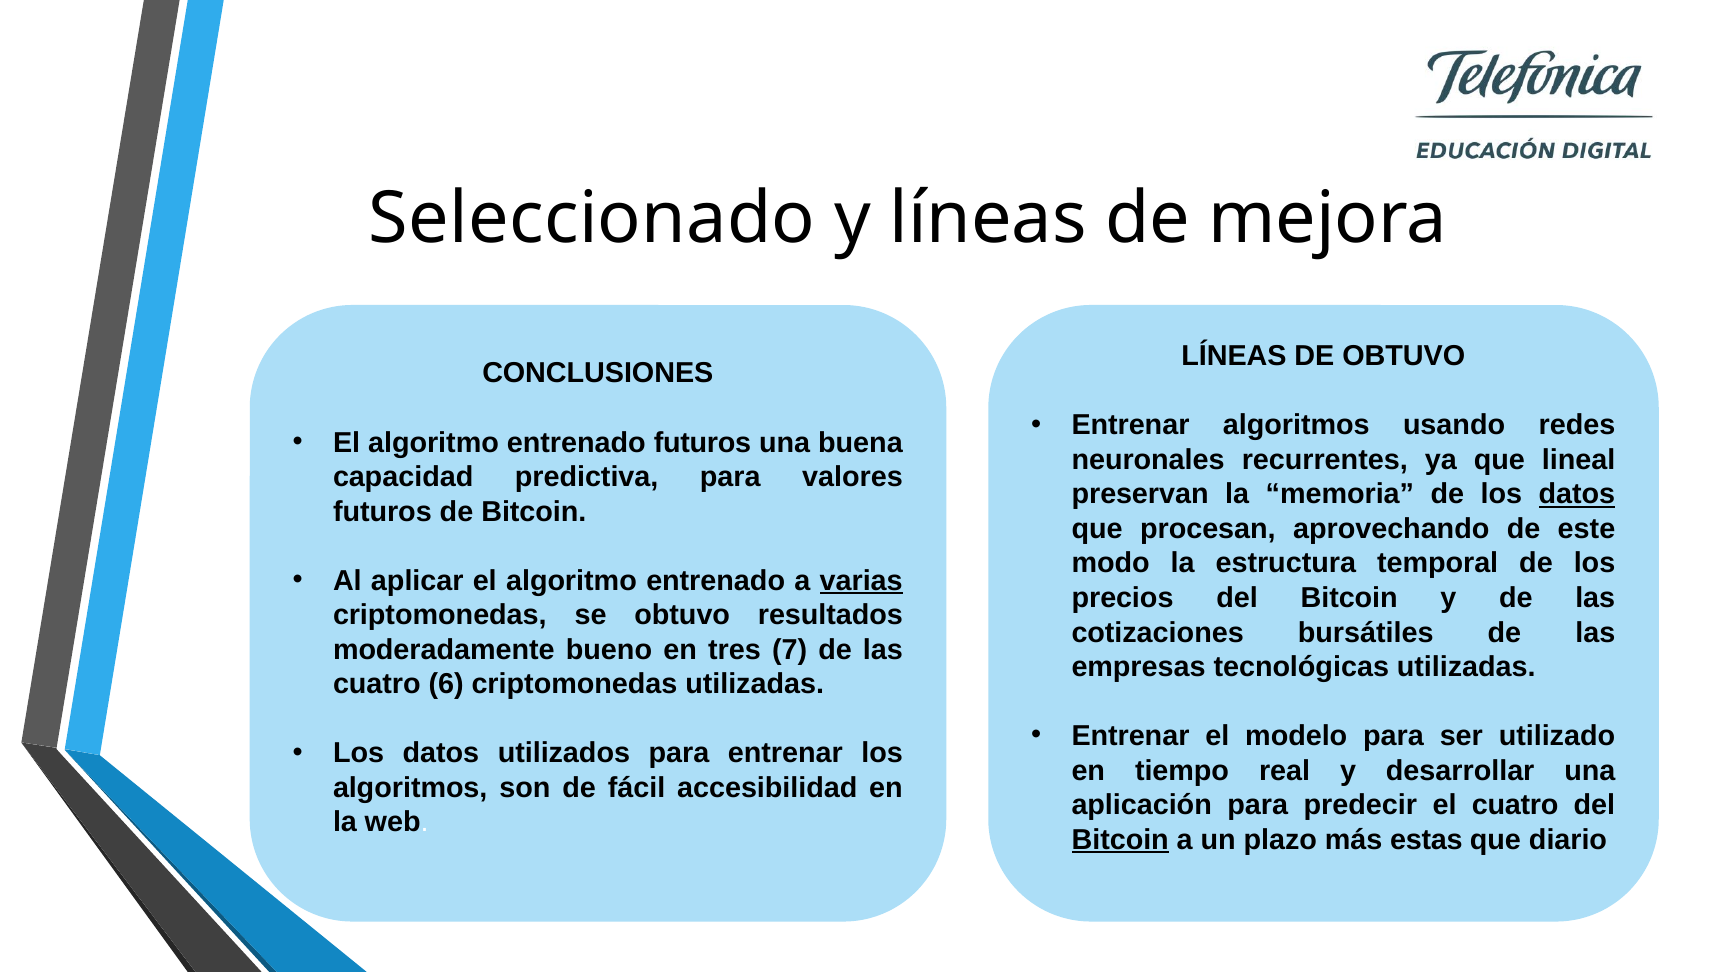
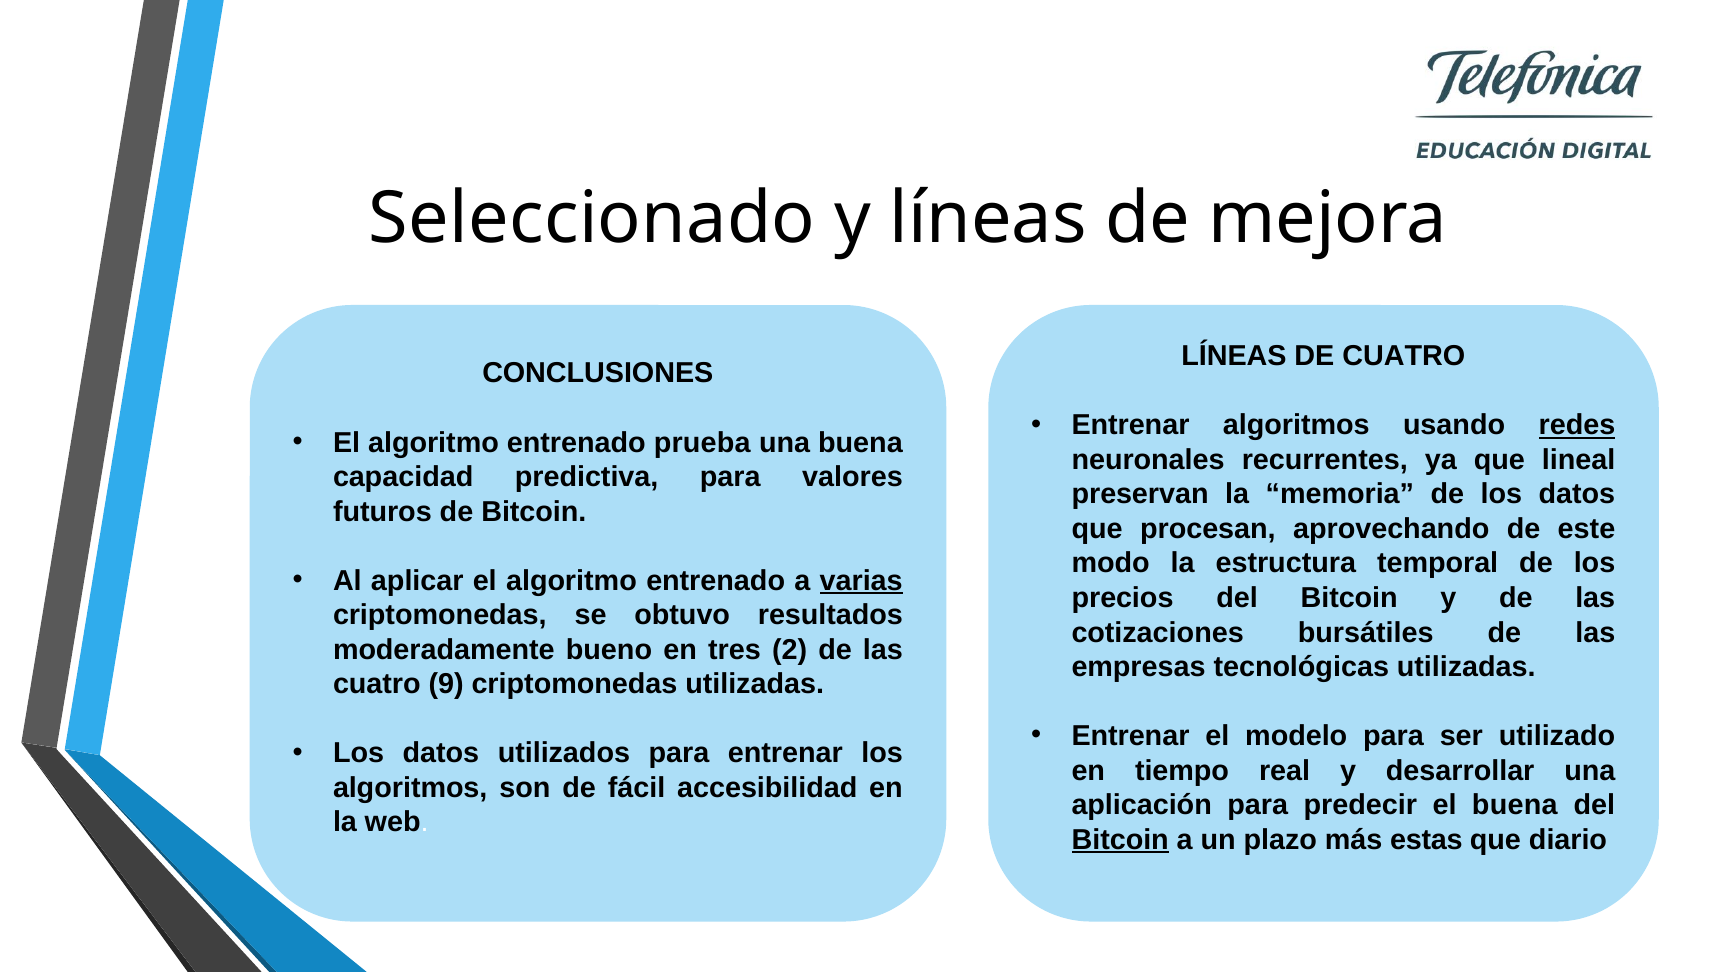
DE OBTUVO: OBTUVO -> CUATRO (1404, 356)
redes underline: none -> present (1577, 425)
entrenado futuros: futuros -> prueba (702, 443)
datos underline: present -> none (1577, 494)
7: 7 -> 2 (790, 650)
6: 6 -> 9 (446, 684)
el cuatro: cuatro -> buena (1515, 805)
